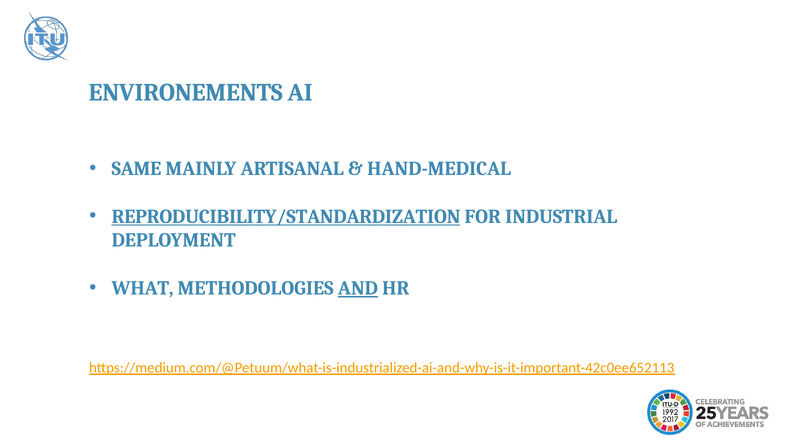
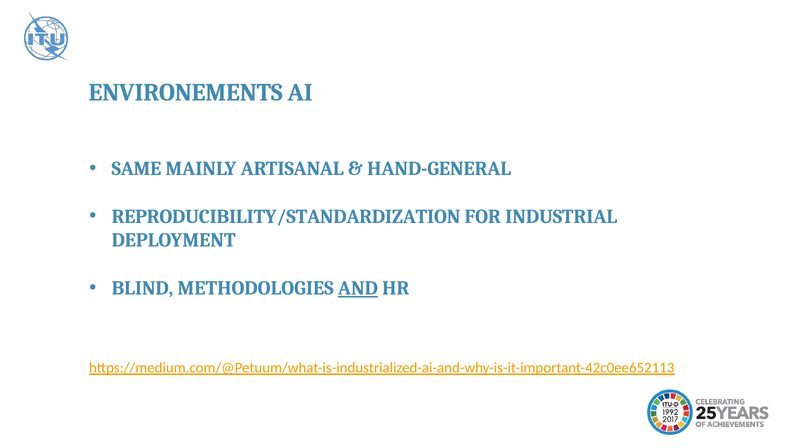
HAND-MEDICAL: HAND-MEDICAL -> HAND-GENERAL (439, 169)
REPRODUCIBILITY/STANDARDIZATION underline: present -> none (286, 217)
WHAT: WHAT -> BLIND (143, 288)
